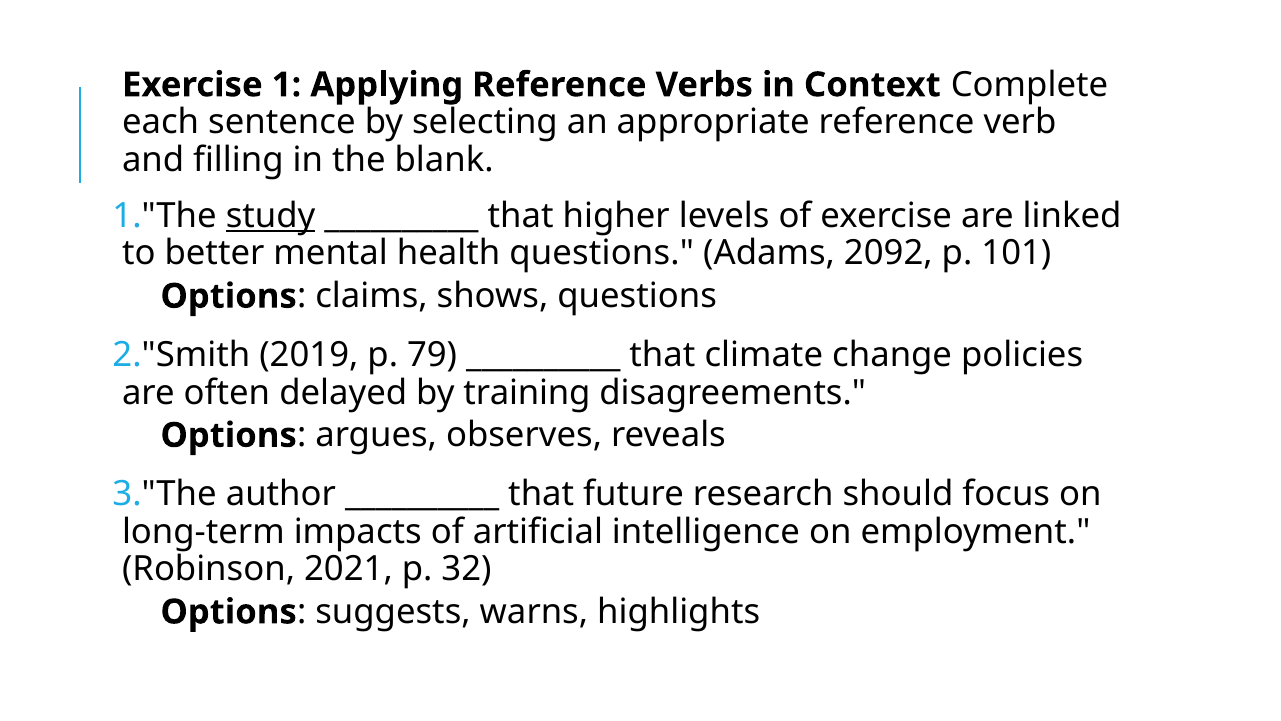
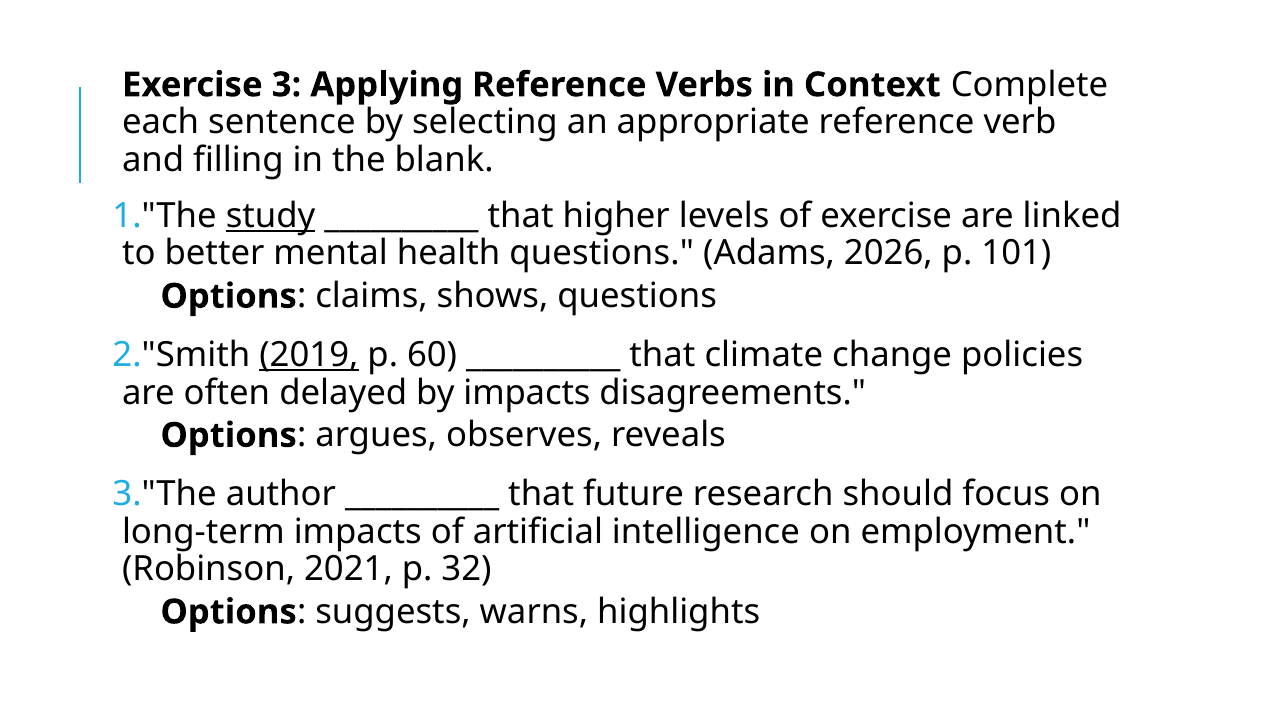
1: 1 -> 3 (286, 85)
2092: 2092 -> 2026 (888, 253)
2019 underline: none -> present (309, 355)
79: 79 -> 60 (432, 355)
by training: training -> impacts (527, 392)
